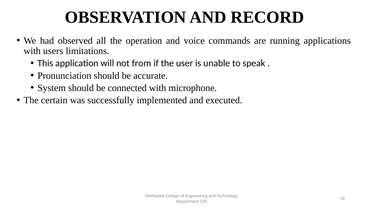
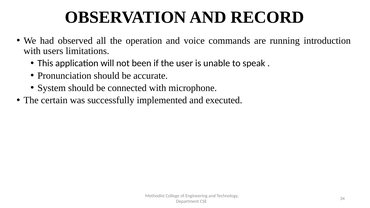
applications: applications -> introduction (327, 41)
from: from -> been (142, 63)
